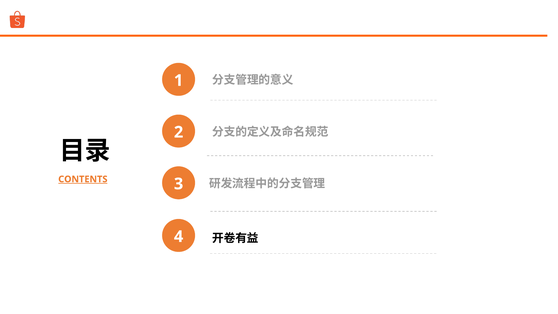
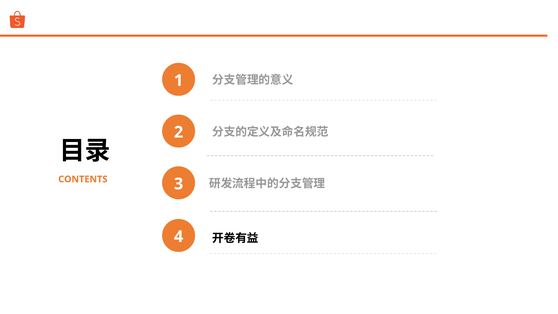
CONTENTS underline: present -> none (83, 179)
